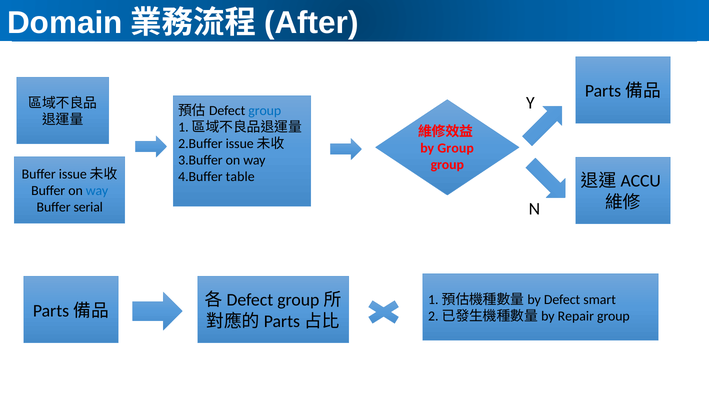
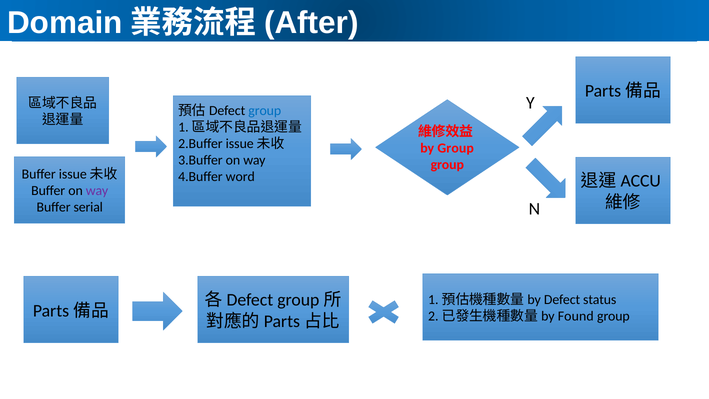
table: table -> word (240, 177)
way colour: blue -> purple (97, 191)
smart: smart -> status (600, 299)
Repair: Repair -> Found (576, 316)
